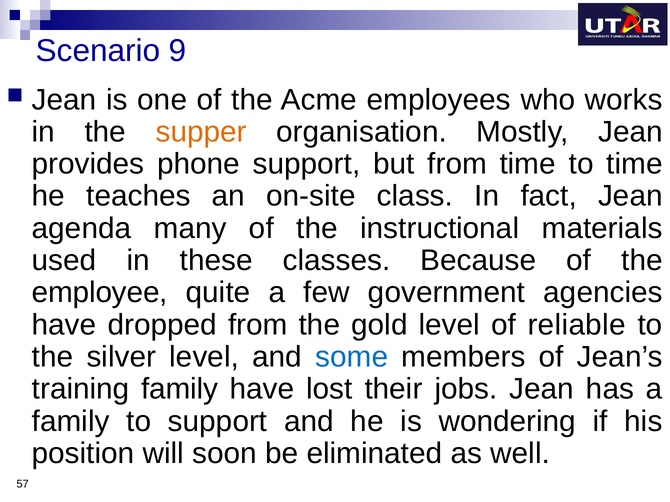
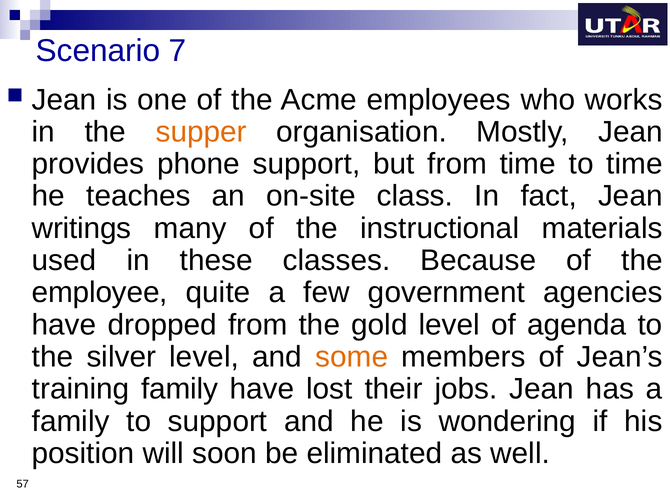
9: 9 -> 7 (178, 51)
agenda: agenda -> writings (82, 229)
reliable: reliable -> agenda (577, 325)
some colour: blue -> orange (352, 357)
